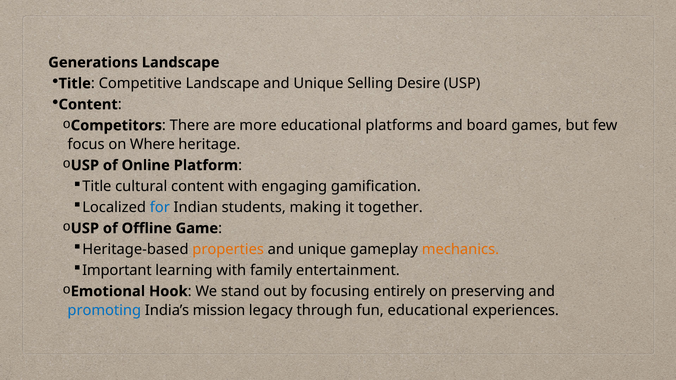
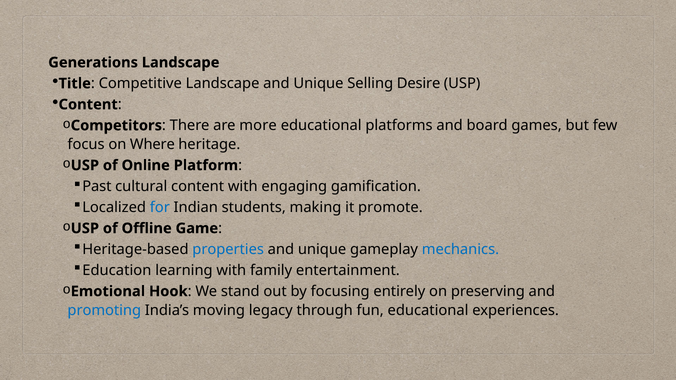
Title: Title -> Past (97, 186)
together: together -> promote (390, 207)
properties colour: orange -> blue (228, 250)
mechanics colour: orange -> blue (460, 250)
Important: Important -> Education (117, 271)
mission: mission -> moving (219, 310)
